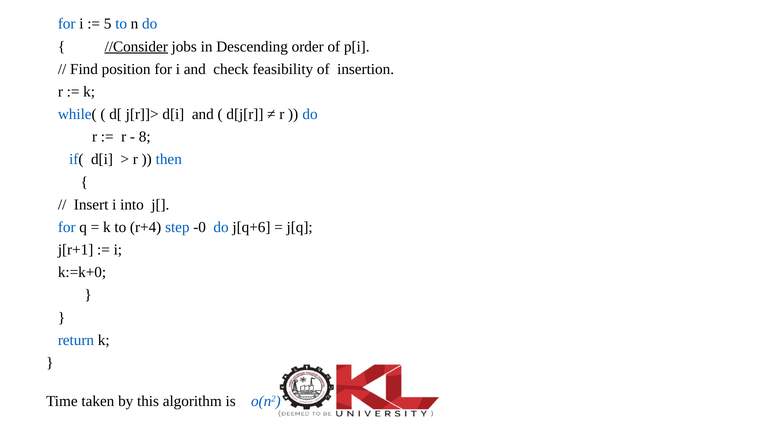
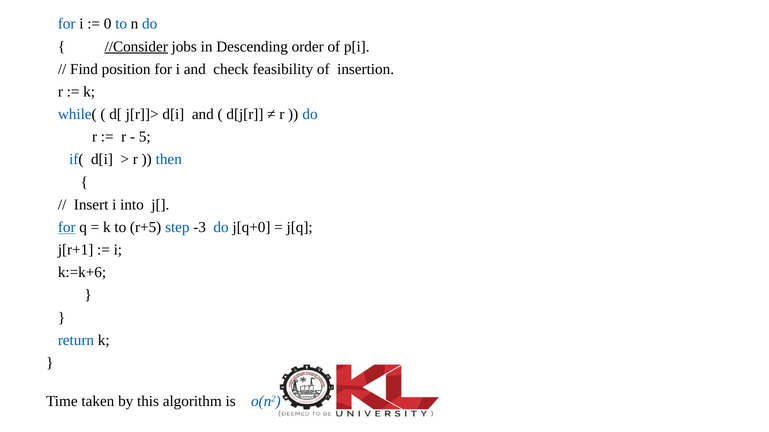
5: 5 -> 0 (108, 24)
8: 8 -> 5 (145, 137)
for underline: none -> present (67, 228)
r+4: r+4 -> r+5 (146, 228)
-0: -0 -> -3 (200, 228)
j[q+6: j[q+6 -> j[q+0 (251, 228)
k:=k+0: k:=k+0 -> k:=k+6 (82, 273)
